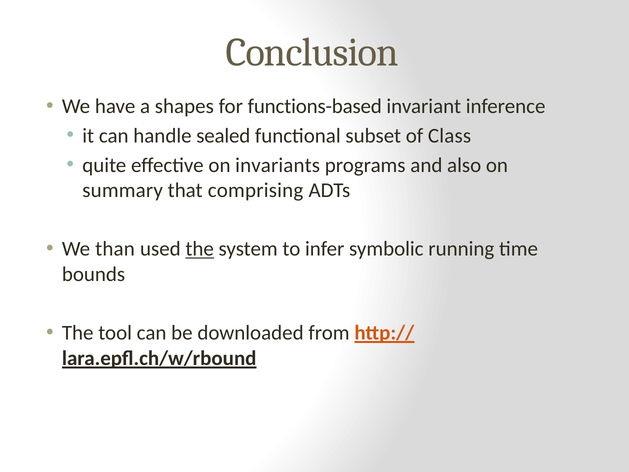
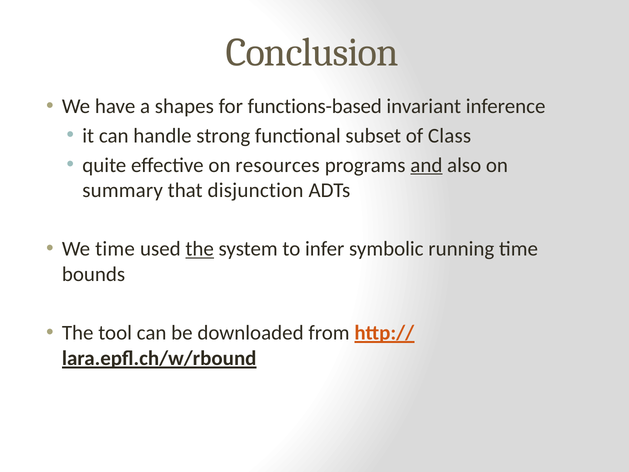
sealed: sealed -> strong (223, 136)
invariants: invariants -> resources (278, 165)
and underline: none -> present (426, 165)
comprising: comprising -> disjunction (256, 190)
We than: than -> time (115, 249)
